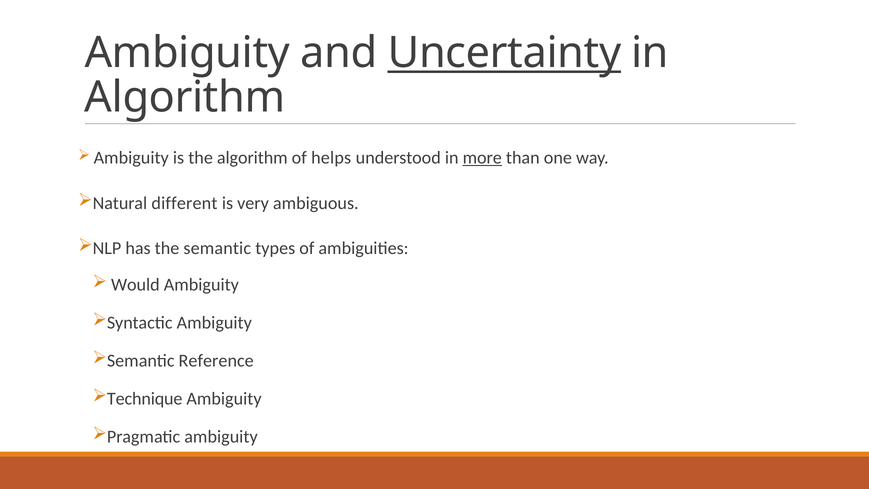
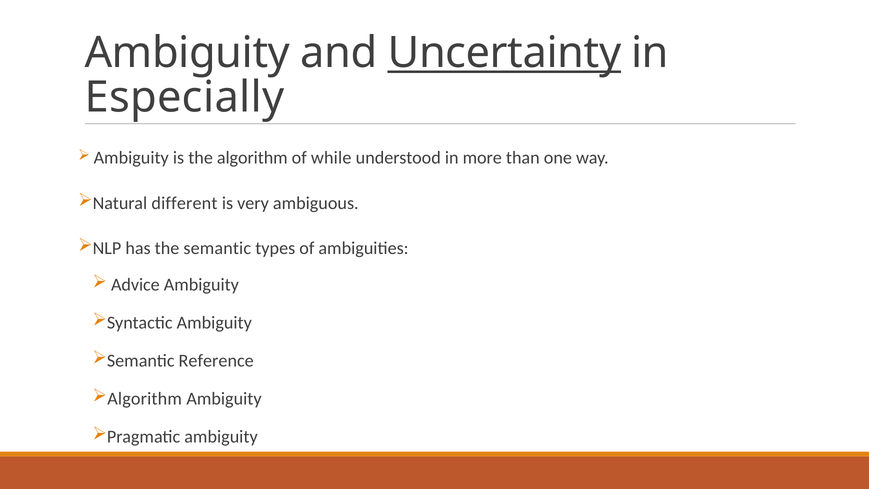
Algorithm: Algorithm -> Especially (185, 97)
helps: helps -> while (331, 158)
more underline: present -> none (482, 158)
Would: Would -> Advice (135, 285)
Technique: Technique -> Algorithm (145, 399)
